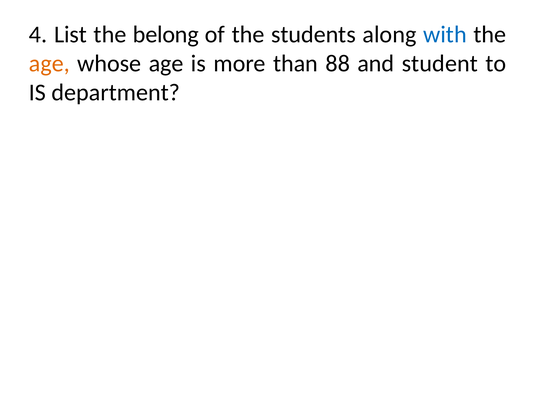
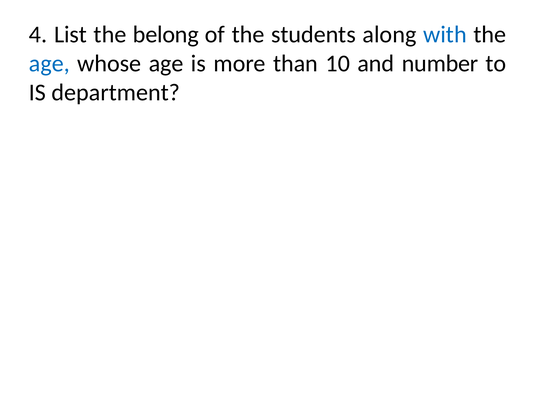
age colour: orange -> blue (49, 63)
88: 88 -> 10 (338, 63)
student: student -> number (440, 63)
